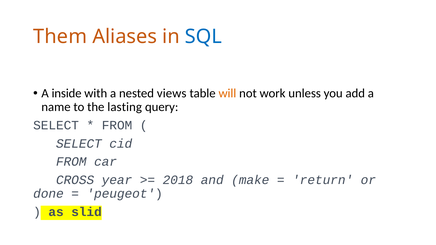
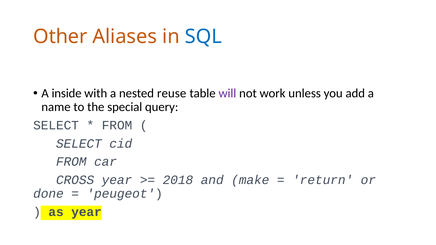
Them: Them -> Other (60, 37)
views: views -> reuse (172, 93)
will colour: orange -> purple (227, 93)
lasting: lasting -> special (125, 107)
as slid: slid -> year (86, 212)
